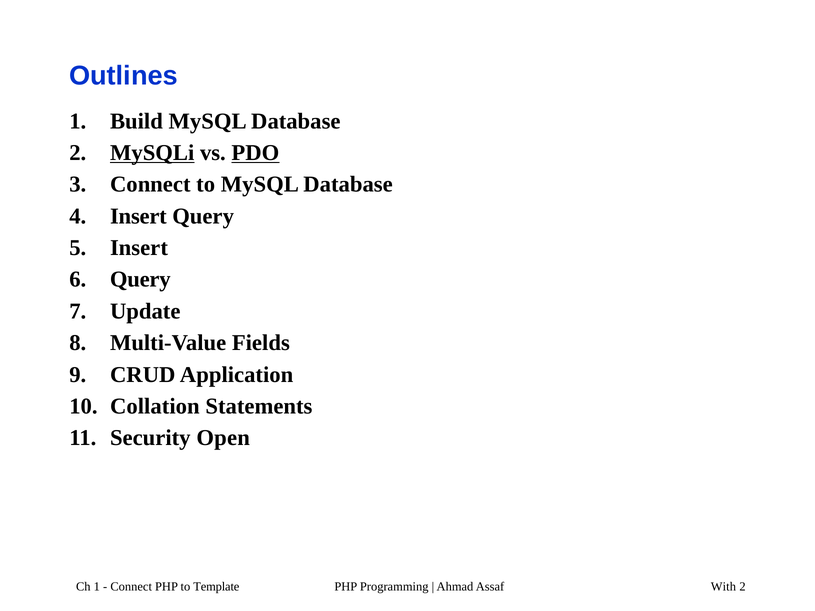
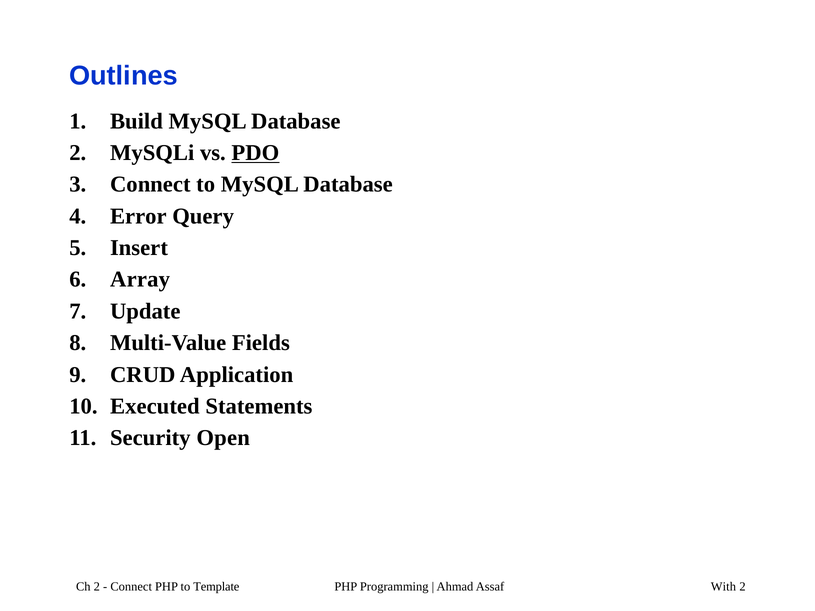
MySQLi underline: present -> none (152, 153)
4 Insert: Insert -> Error (138, 216)
Query: Query -> Array (140, 280)
Collation: Collation -> Executed (155, 406)
Ch 1: 1 -> 2 (97, 587)
